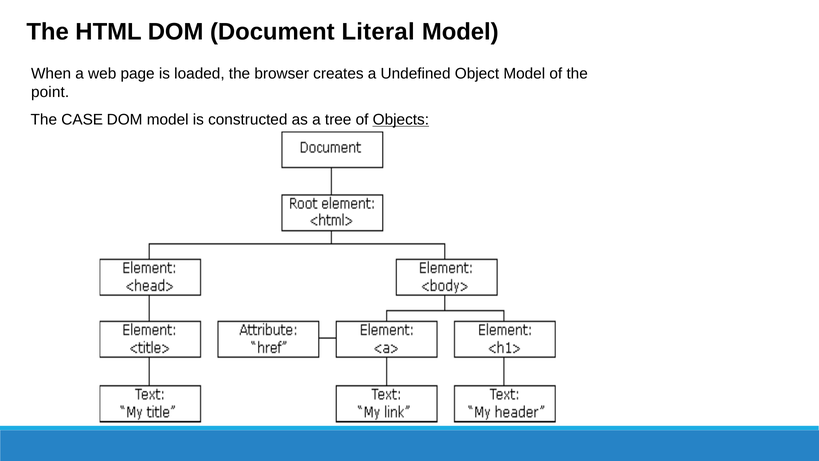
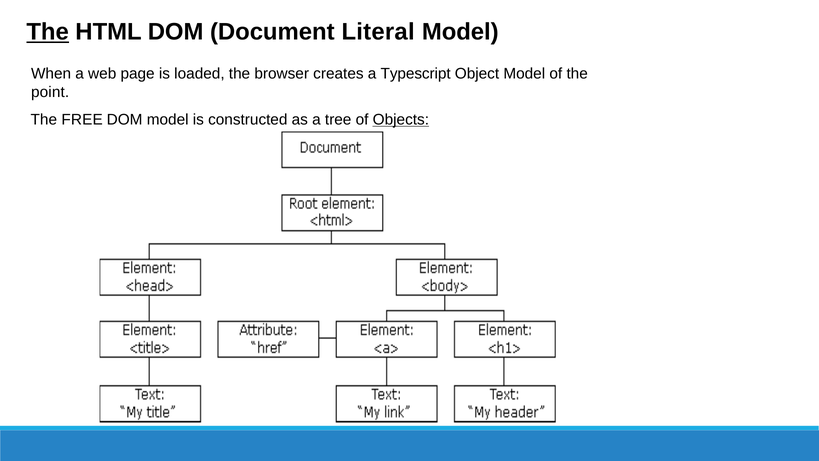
The underline: none -> present (48, 32)
Undefined: Undefined -> Typescript (416, 74)
CASE: CASE -> FREE (82, 120)
